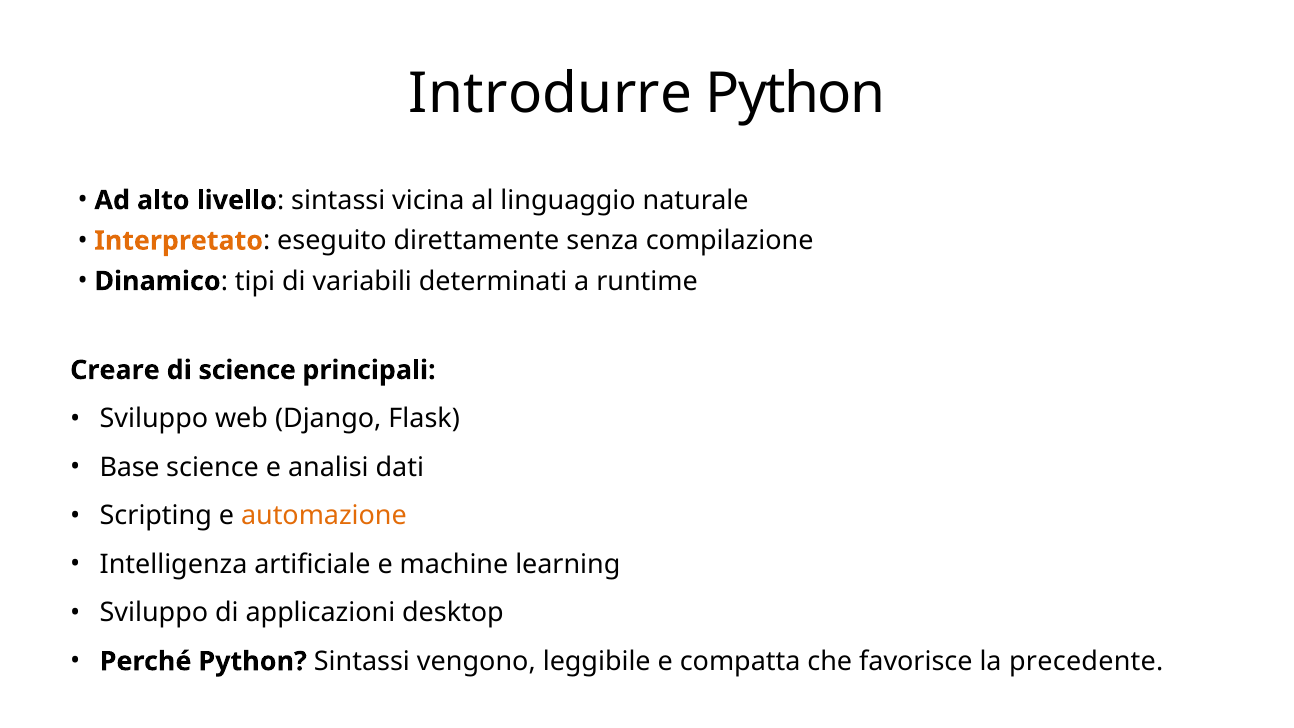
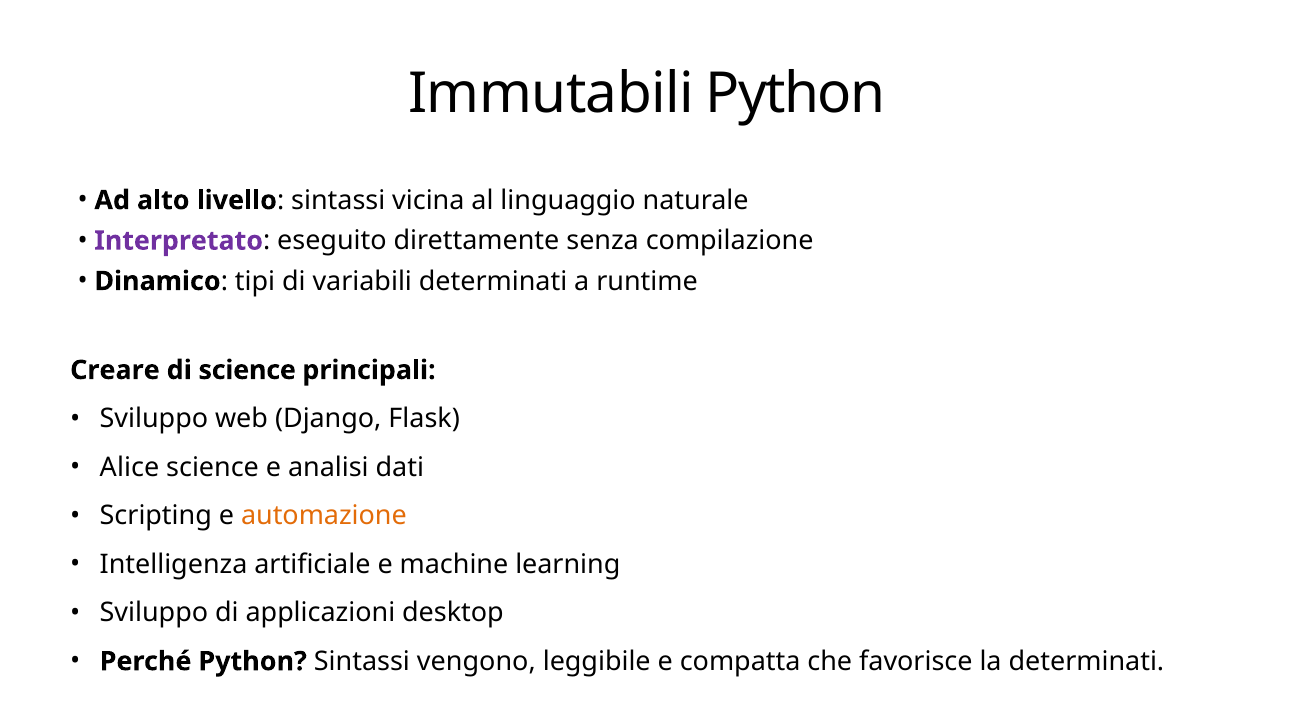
Introdurre: Introdurre -> Immutabili (551, 94)
Interpretato colour: orange -> purple (179, 241)
Base: Base -> Alice (130, 467)
la precedente: precedente -> determinati (1086, 661)
